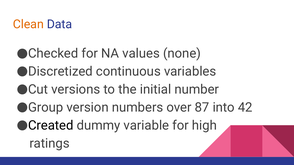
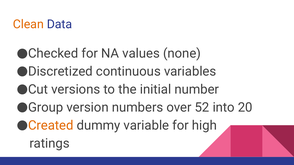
87: 87 -> 52 (202, 108)
42: 42 -> 20 (245, 108)
Created colour: black -> orange (51, 126)
